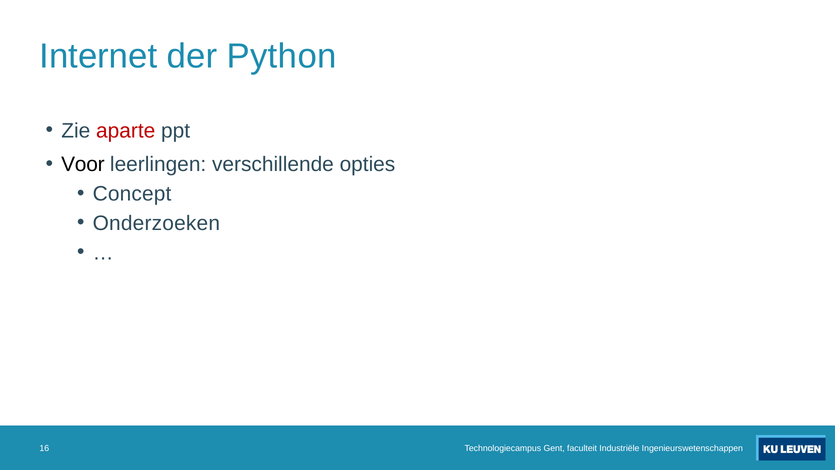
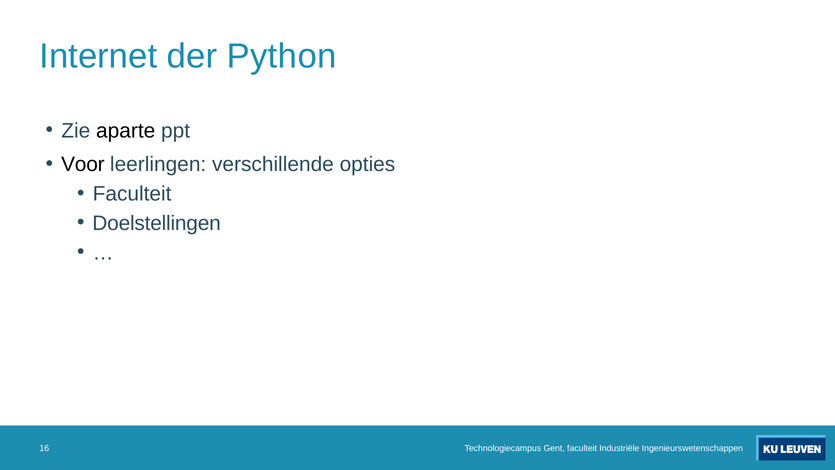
aparte colour: red -> black (126, 131)
Concept: Concept -> Faculteit (132, 194)
Onderzoeken: Onderzoeken -> Doelstellingen (157, 223)
